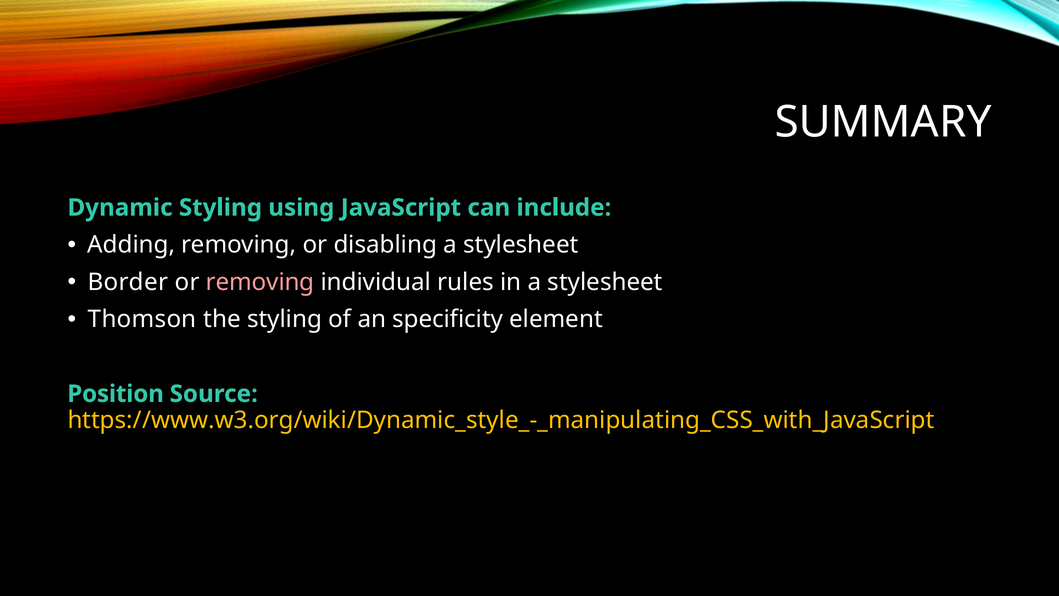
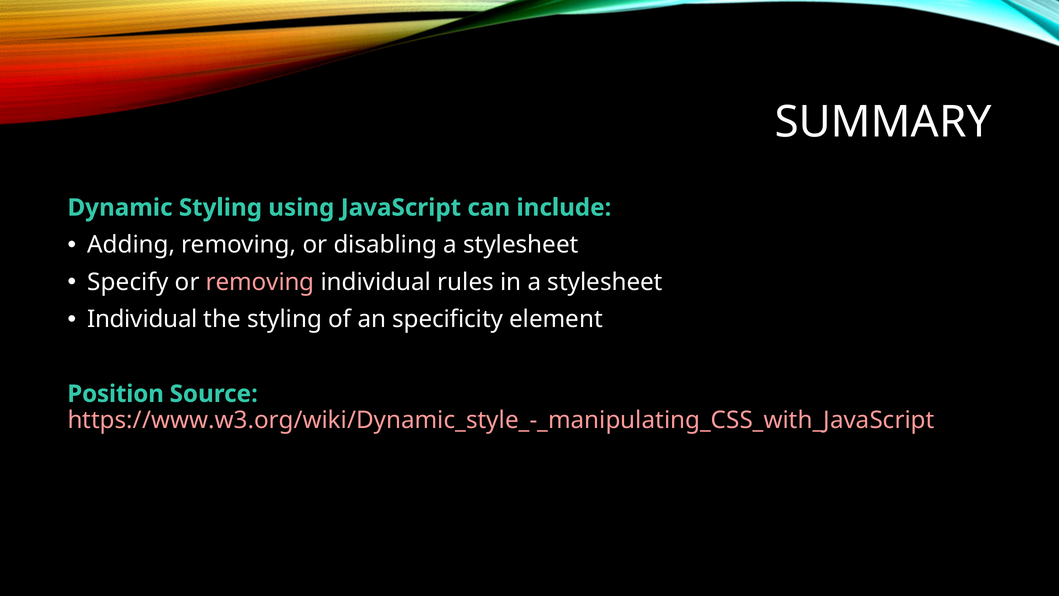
Border: Border -> Specify (128, 282)
Thomson: Thomson -> Individual (142, 319)
https://www.w3.org/wiki/Dynamic_style_-_manipulating_CSS_with_JavaScript colour: yellow -> pink (501, 420)
